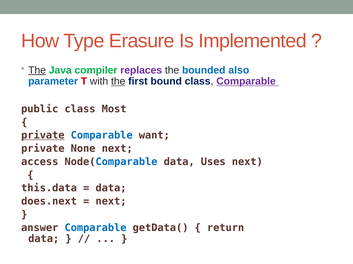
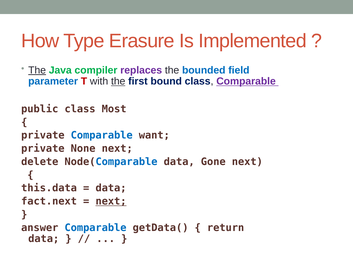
also: also -> field (239, 70)
private underline: present -> none (43, 136)
access: access -> delete (40, 162)
Uses: Uses -> Gone (213, 162)
does.next: does.next -> fact.next (49, 202)
next underline: none -> present (111, 202)
